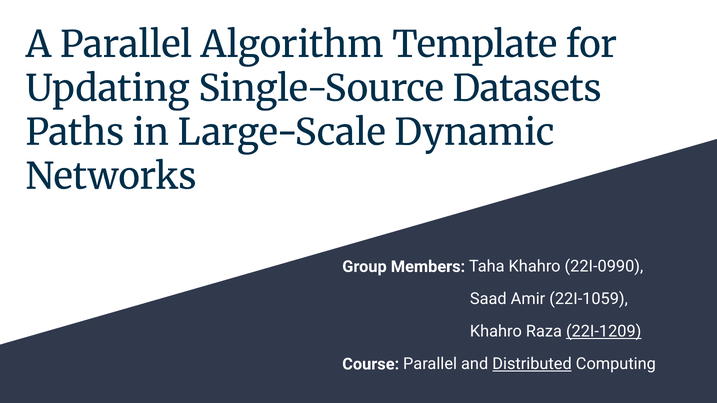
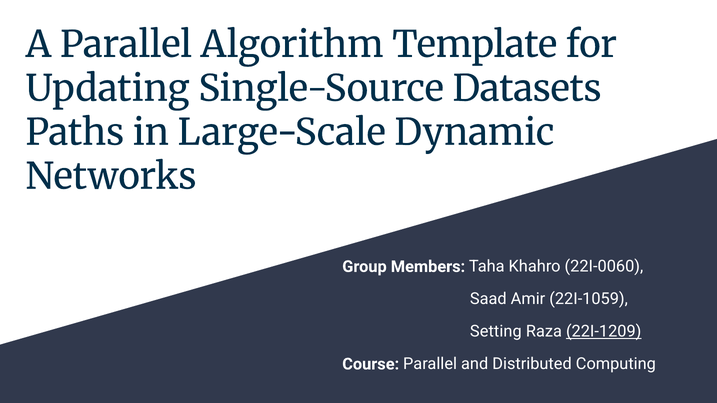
22I-0990: 22I-0990 -> 22I-0060 (604, 267)
Khahro: Khahro -> Setting (496, 332)
Distributed underline: present -> none (532, 364)
